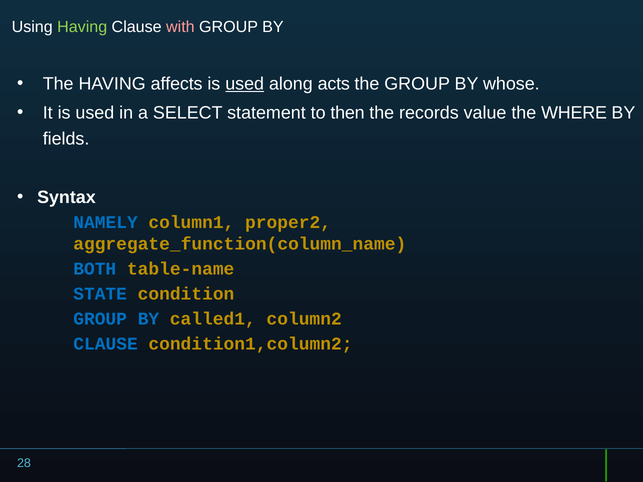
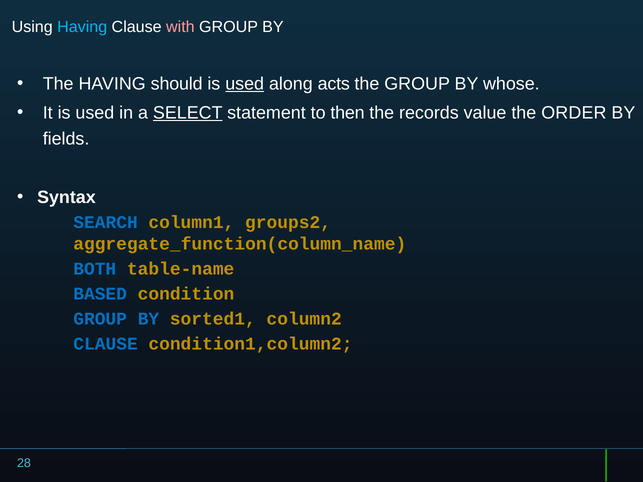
Having colour: light green -> light blue (82, 27)
affects: affects -> should (177, 84)
SELECT underline: none -> present (188, 113)
WHERE: WHERE -> ORDER (574, 113)
NAMELY: NAMELY -> SEARCH (106, 222)
proper2: proper2 -> groups2 (288, 222)
STATE: STATE -> BASED (100, 294)
called1: called1 -> sorted1 (213, 319)
